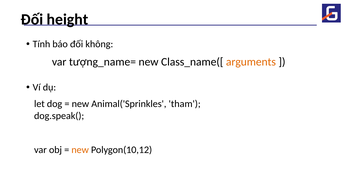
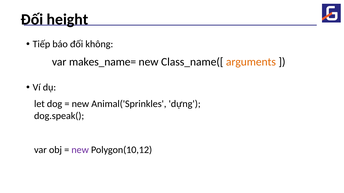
Tính: Tính -> Tiếp (41, 44)
tượng_name=: tượng_name= -> makes_name= (103, 62)
tham: tham -> dựng (185, 104)
new colour: orange -> purple (80, 150)
